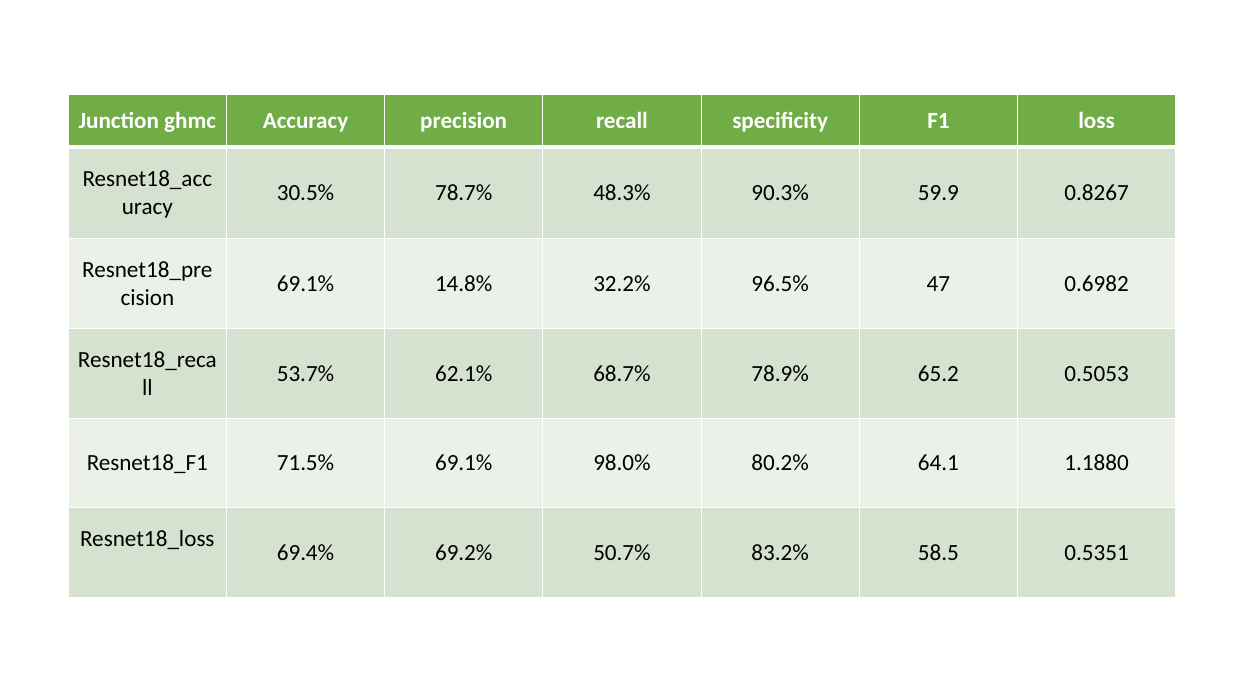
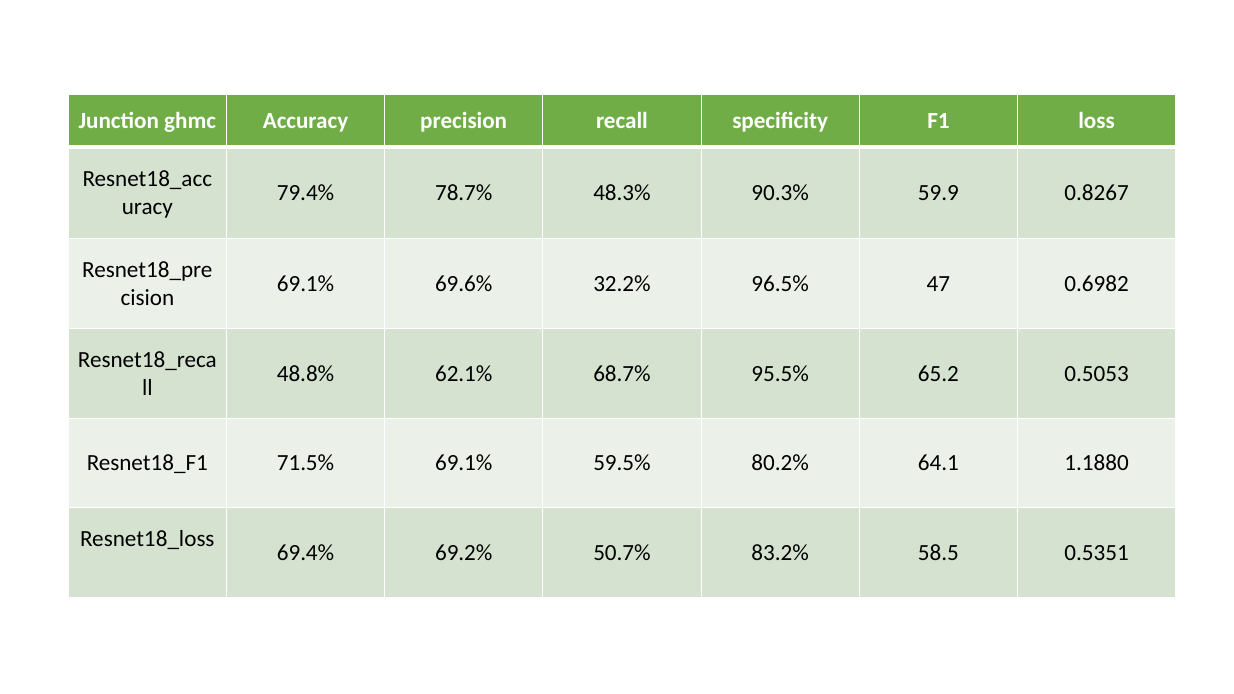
30.5%: 30.5% -> 79.4% (306, 193)
14.8%: 14.8% -> 69.6% (464, 284)
53.7%: 53.7% -> 48.8% (306, 374)
78.9%: 78.9% -> 95.5% (780, 374)
98.0%: 98.0% -> 59.5% (622, 463)
